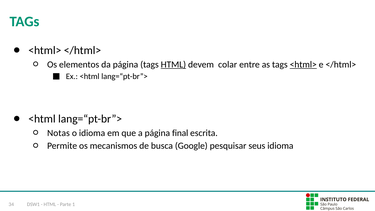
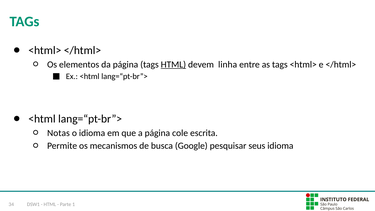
colar: colar -> linha (228, 64)
<html> underline: present -> none (303, 64)
final: final -> cole (180, 133)
